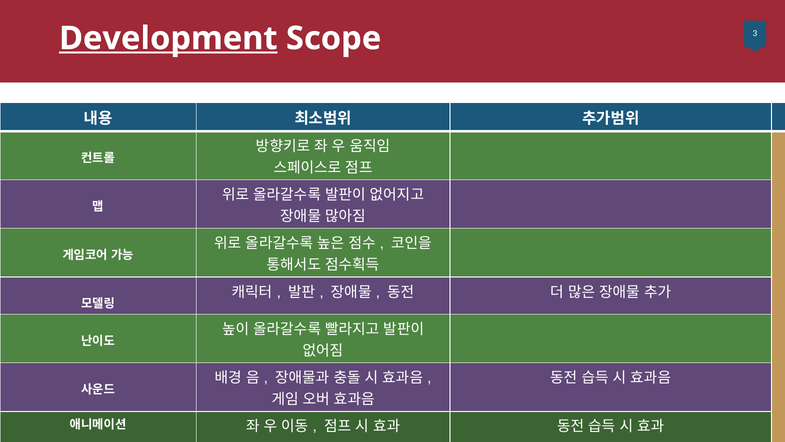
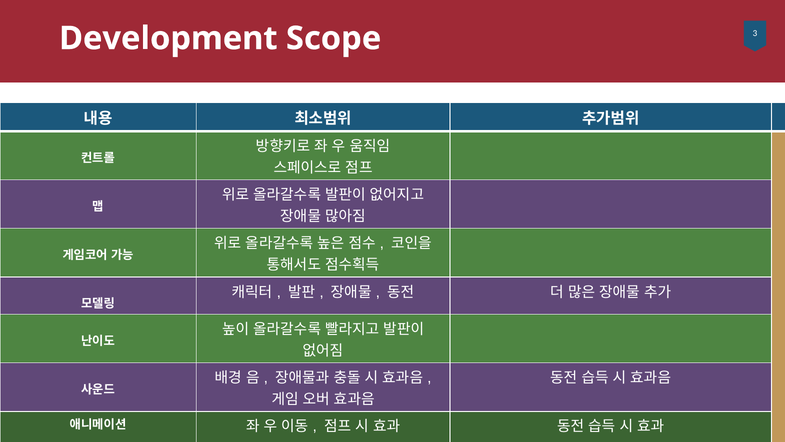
Development underline: present -> none (168, 38)
